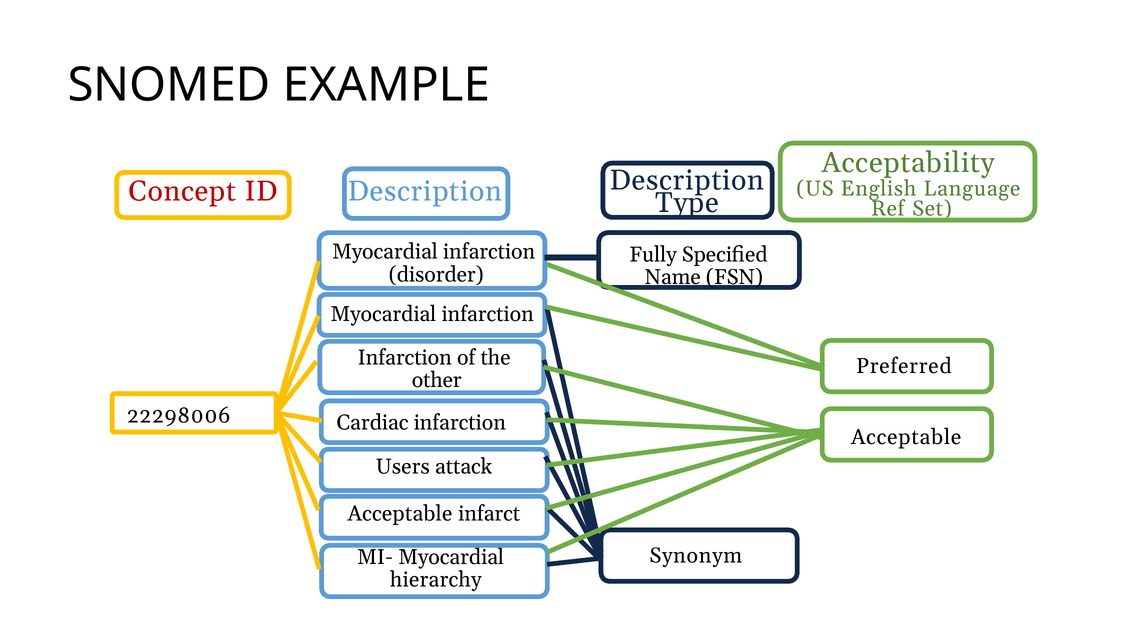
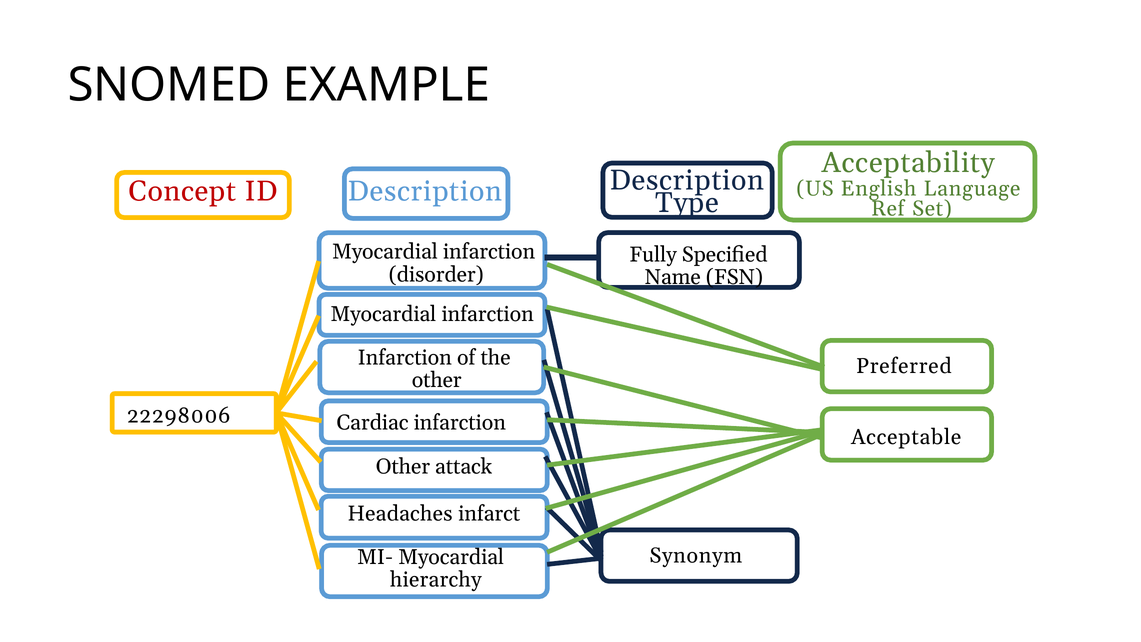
Users: Users -> Other (403, 466)
Acceptable: Acceptable -> Headaches (400, 513)
